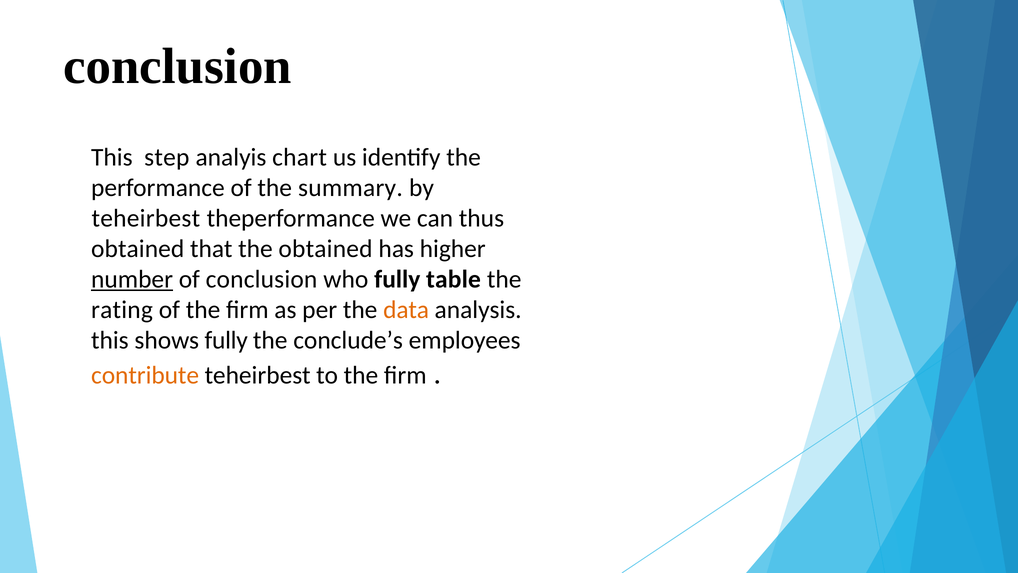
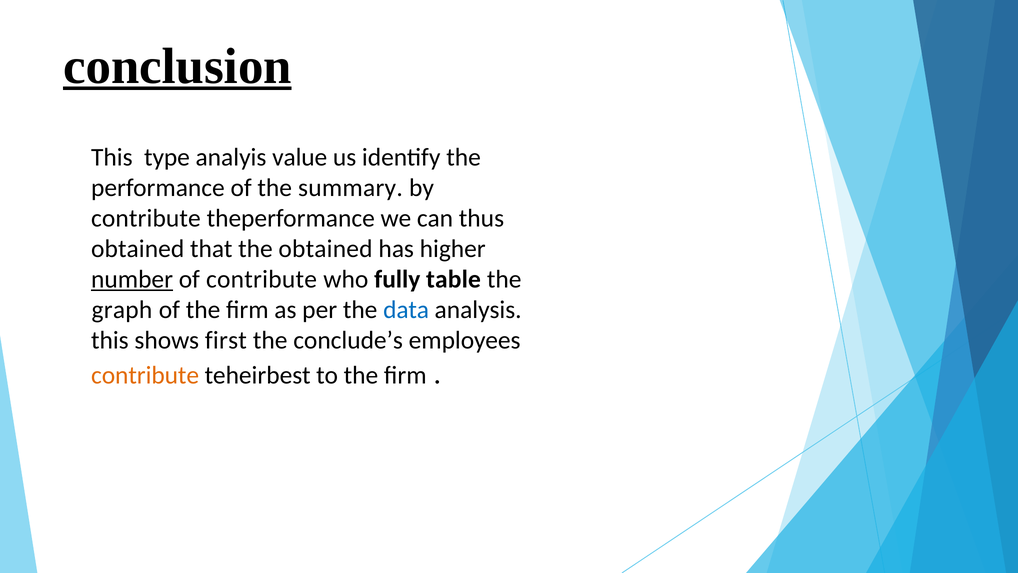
conclusion underline: none -> present (177, 66)
step: step -> type (167, 157)
chart: chart -> value (300, 157)
teheirbest: teheirbest -> contribute (146, 218)
of conclusion: conclusion -> contribute (261, 279)
rating: rating -> graph (122, 310)
data colour: orange -> blue (406, 310)
shows fully: fully -> first (226, 340)
